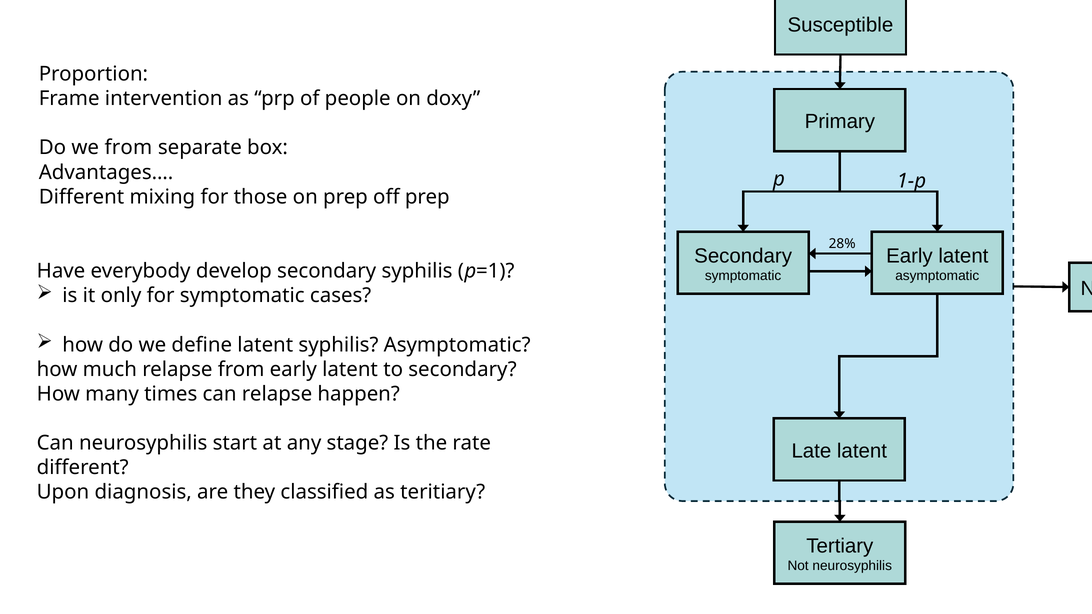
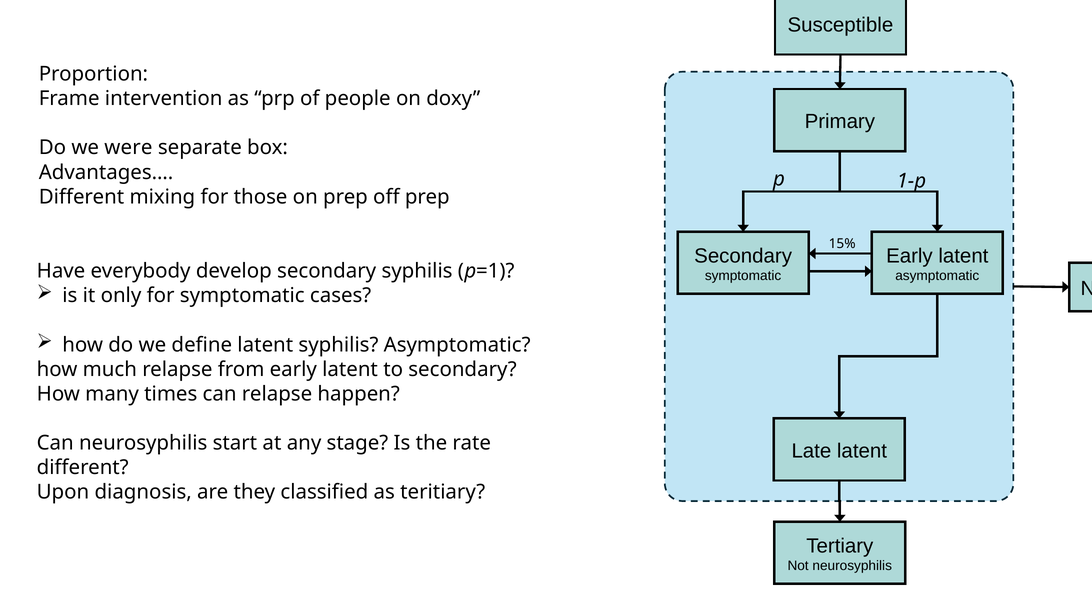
we from: from -> were (128, 148)
28%: 28% -> 15% (842, 244)
